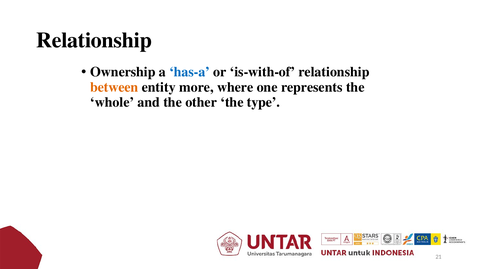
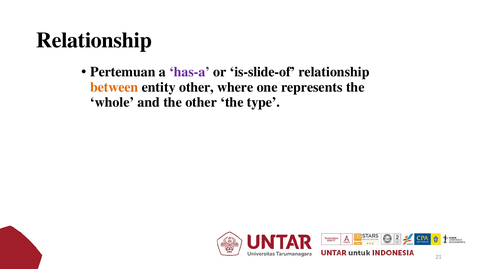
Ownership: Ownership -> Pertemuan (123, 72)
has-a colour: blue -> purple (190, 72)
is-with-of: is-with-of -> is-slide-of (263, 72)
entity more: more -> other (196, 87)
